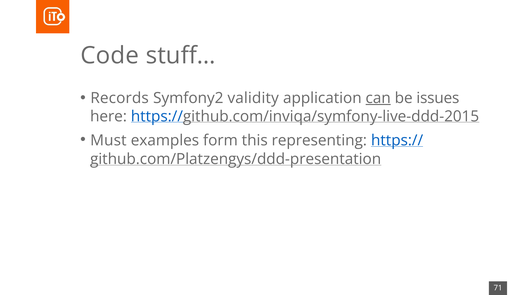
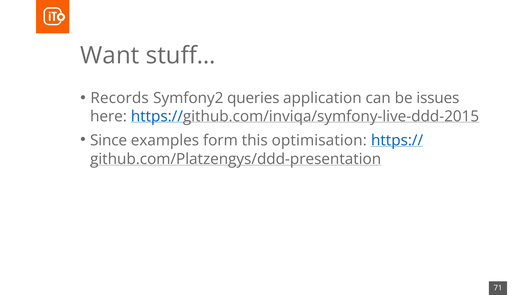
Code: Code -> Want (110, 56)
validity: validity -> queries (253, 98)
can underline: present -> none (378, 98)
Must: Must -> Since (109, 141)
representing: representing -> optimisation (319, 141)
